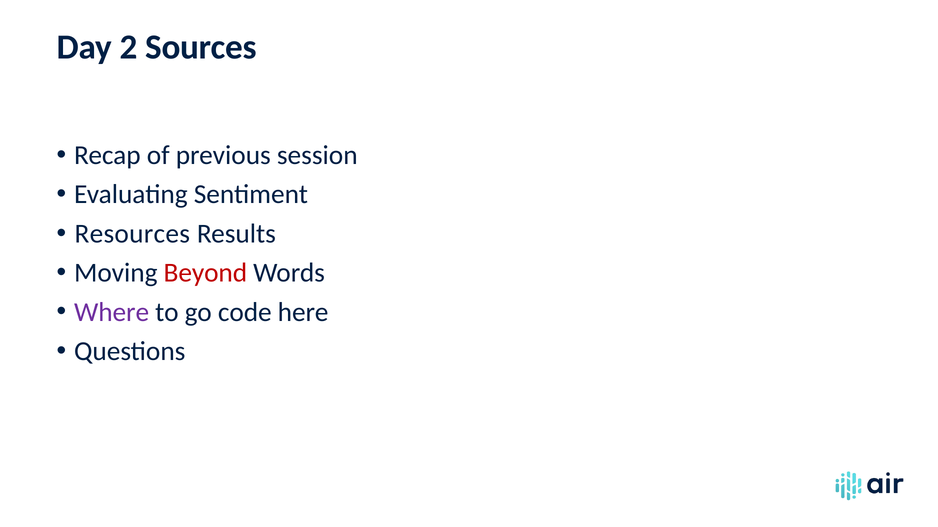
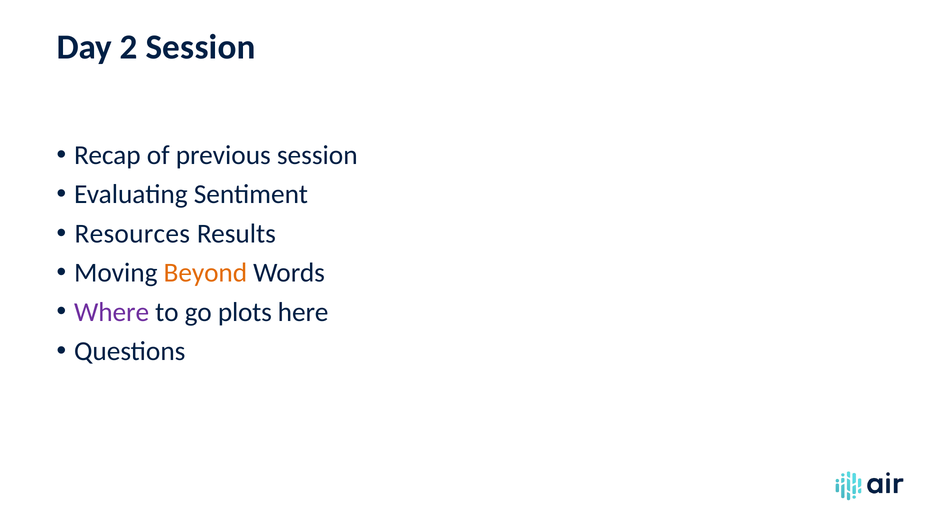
2 Sources: Sources -> Session (201, 47)
Beyond colour: red -> orange (205, 273)
code: code -> plots (245, 312)
